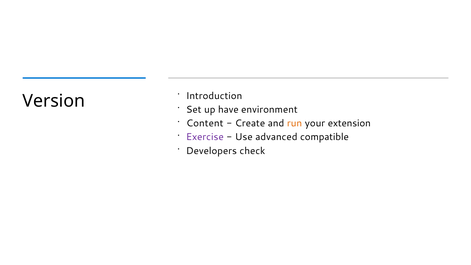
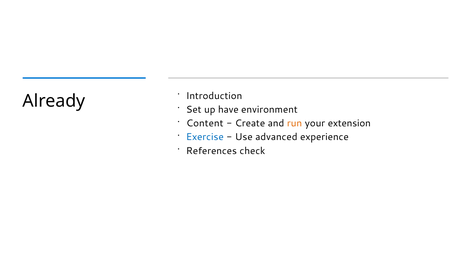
Version: Version -> Already (54, 101)
Exercise colour: purple -> blue (205, 137)
compatible: compatible -> experience (324, 137)
Developers: Developers -> References (211, 151)
